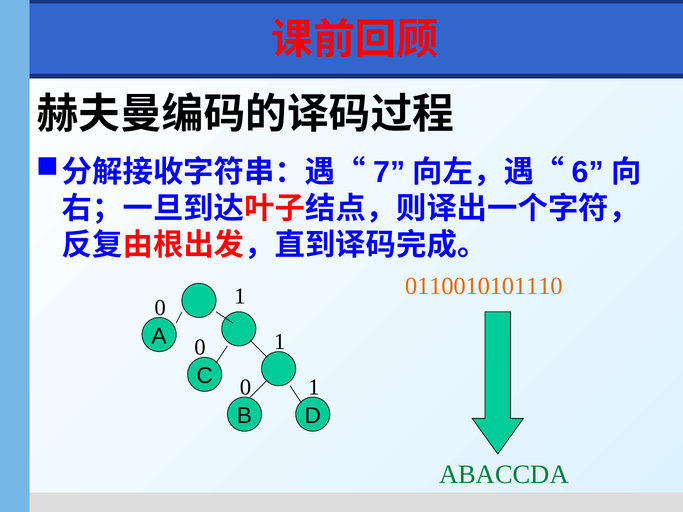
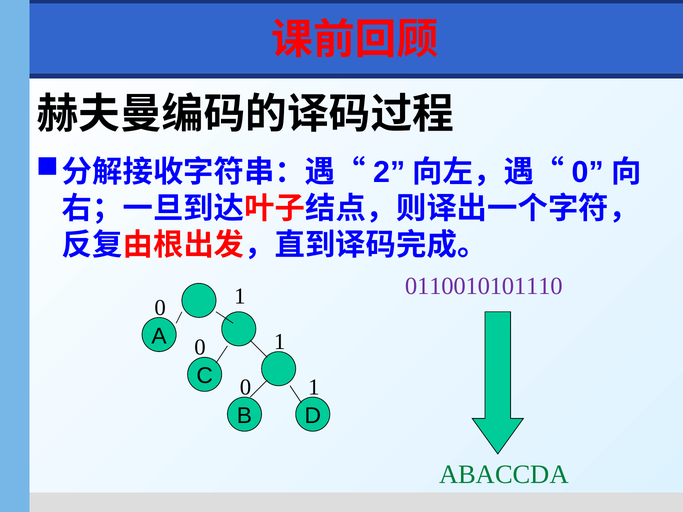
7: 7 -> 2 (389, 172)
6: 6 -> 0 (588, 172)
0110010101110 colour: orange -> purple (484, 286)
